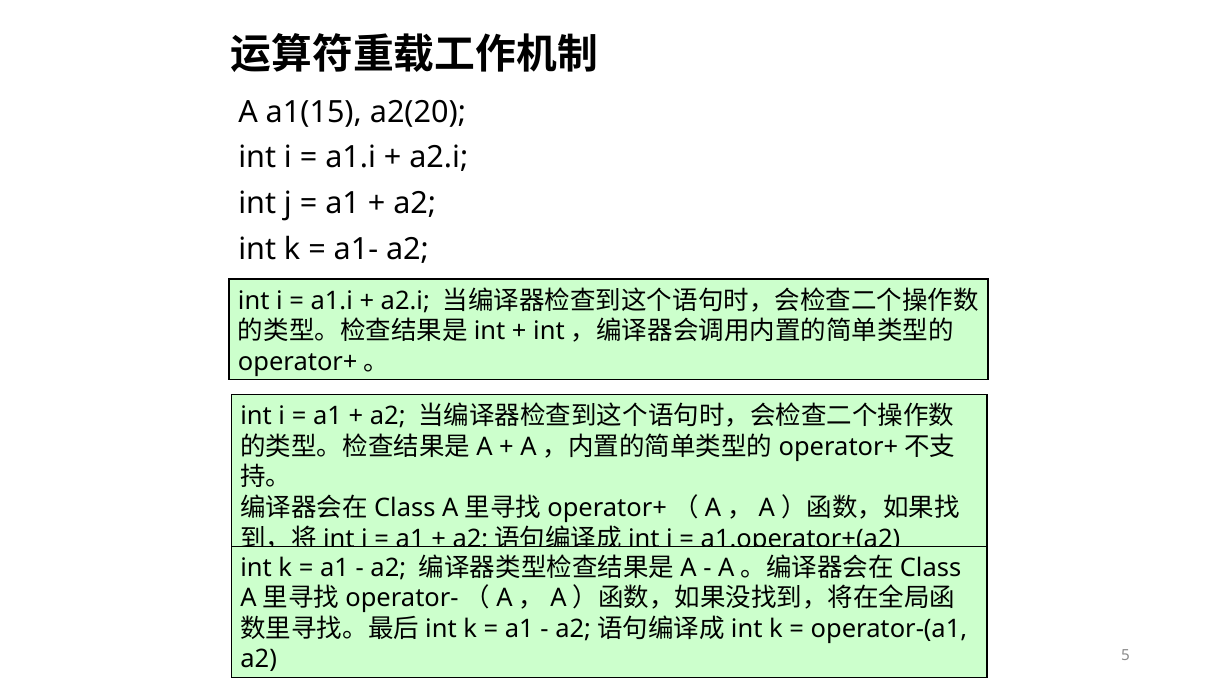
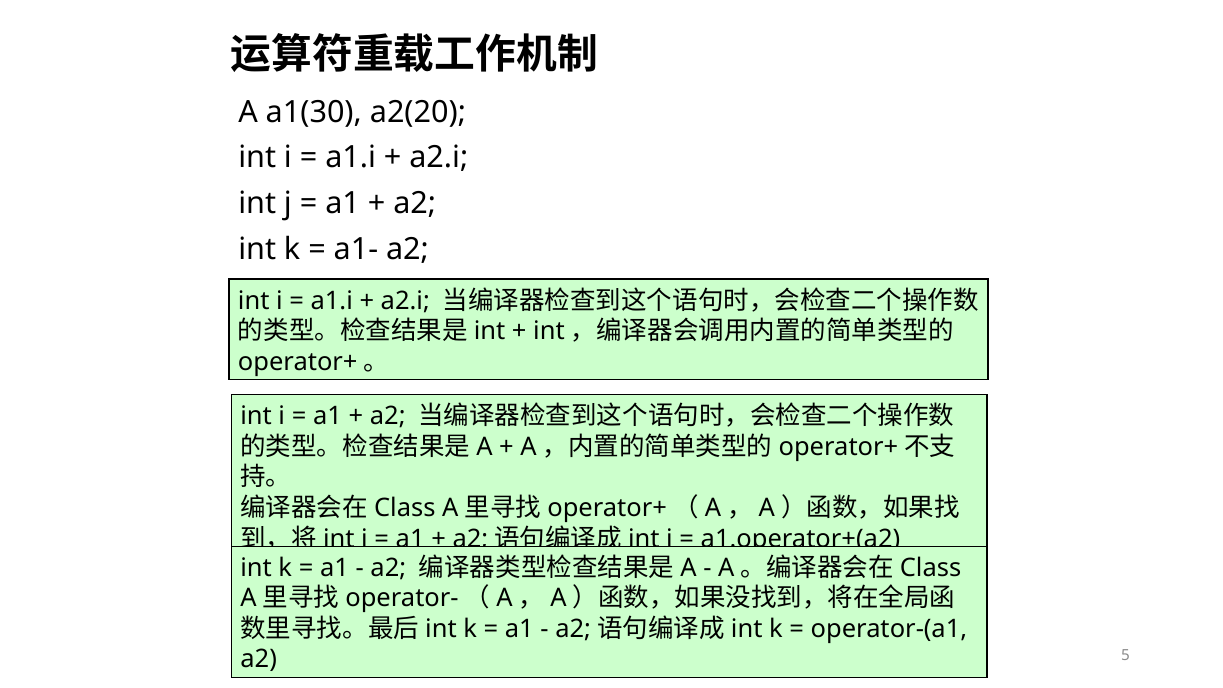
a1(15: a1(15 -> a1(30 (314, 112)
